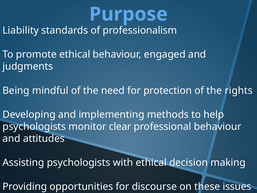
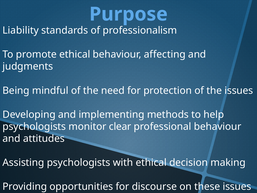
engaged: engaged -> affecting (165, 54)
the rights: rights -> issues (239, 90)
